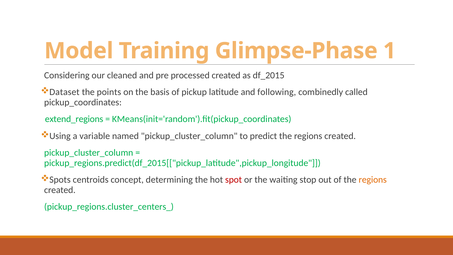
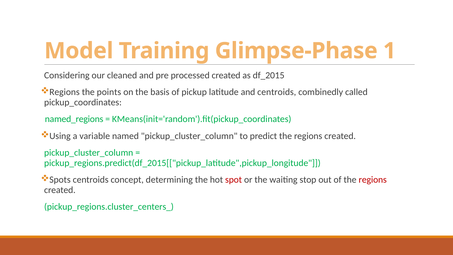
Dataset: Dataset -> Regions (64, 92)
and following: following -> centroids (277, 92)
extend_regions: extend_regions -> named_regions (74, 119)
regions colour: orange -> red (373, 180)
